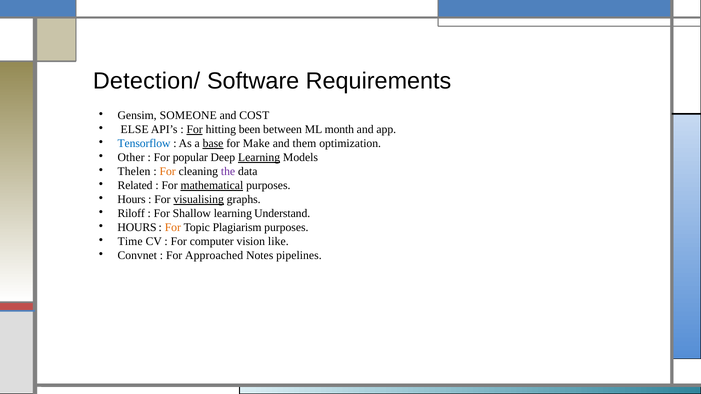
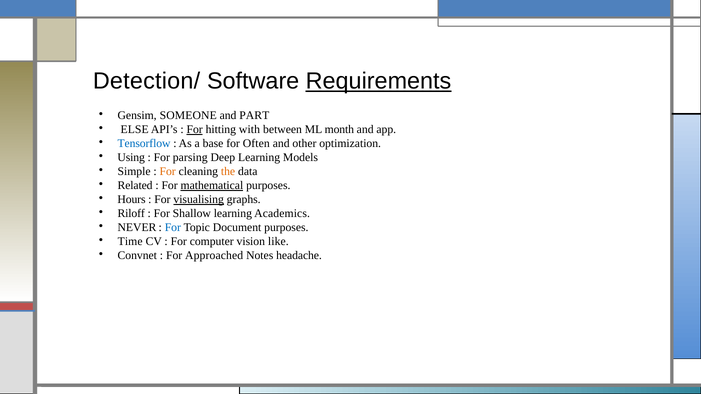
Requirements underline: none -> present (379, 81)
COST: COST -> PART (254, 116)
been: been -> with (250, 130)
base underline: present -> none (213, 144)
Make: Make -> Often (256, 144)
them: them -> other (304, 144)
Other: Other -> Using (131, 158)
popular: popular -> parsing (190, 158)
Learning underline: present -> none (259, 158)
Thelen: Thelen -> Simple (134, 172)
the colour: purple -> orange (228, 172)
Understand: Understand -> Academics (282, 214)
HOURS: HOURS -> NEVER (137, 228)
For colour: orange -> blue (173, 228)
Plagiarism: Plagiarism -> Document (237, 228)
pipelines: pipelines -> headache (299, 256)
